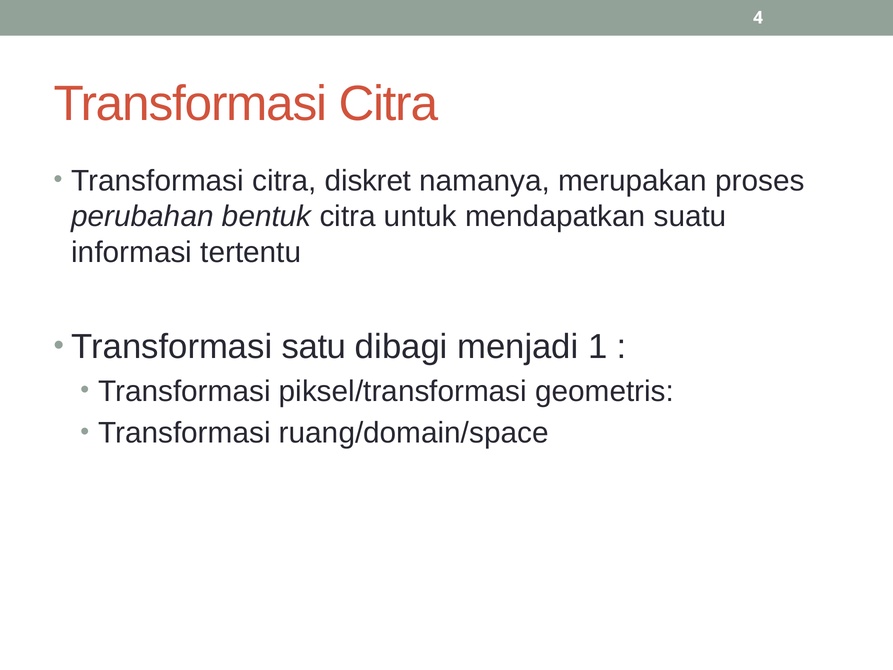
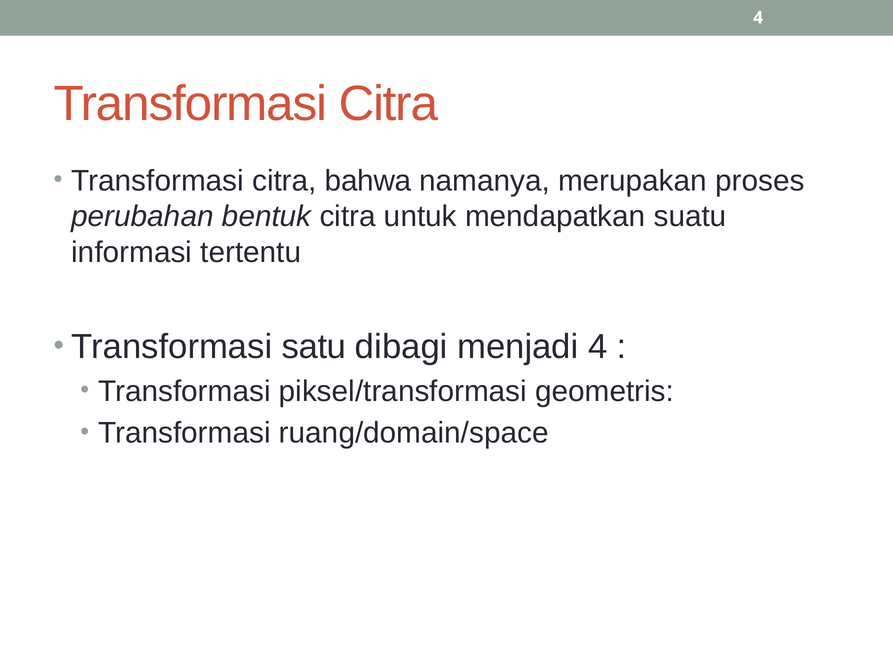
diskret: diskret -> bahwa (368, 181)
menjadi 1: 1 -> 4 (598, 347)
